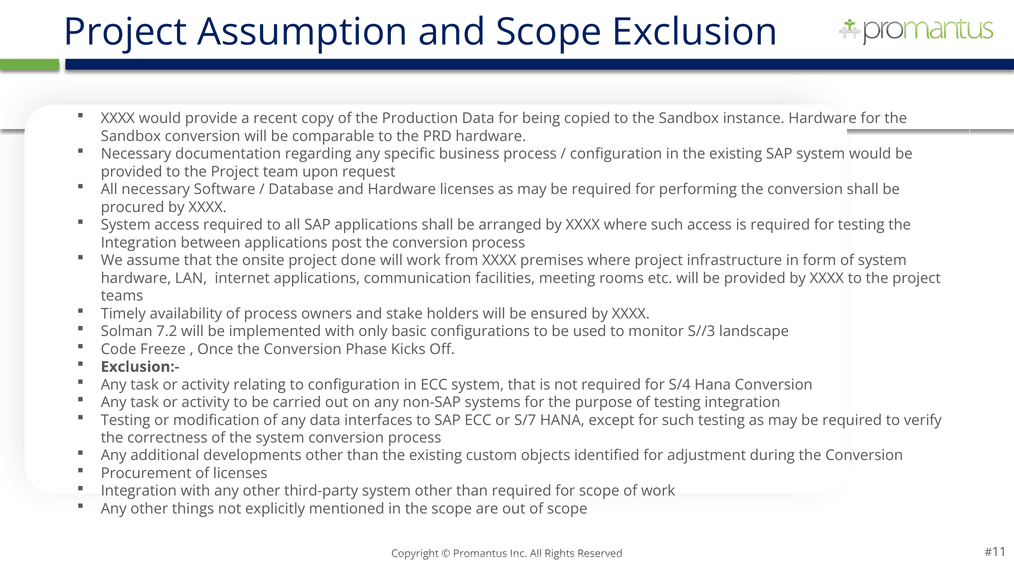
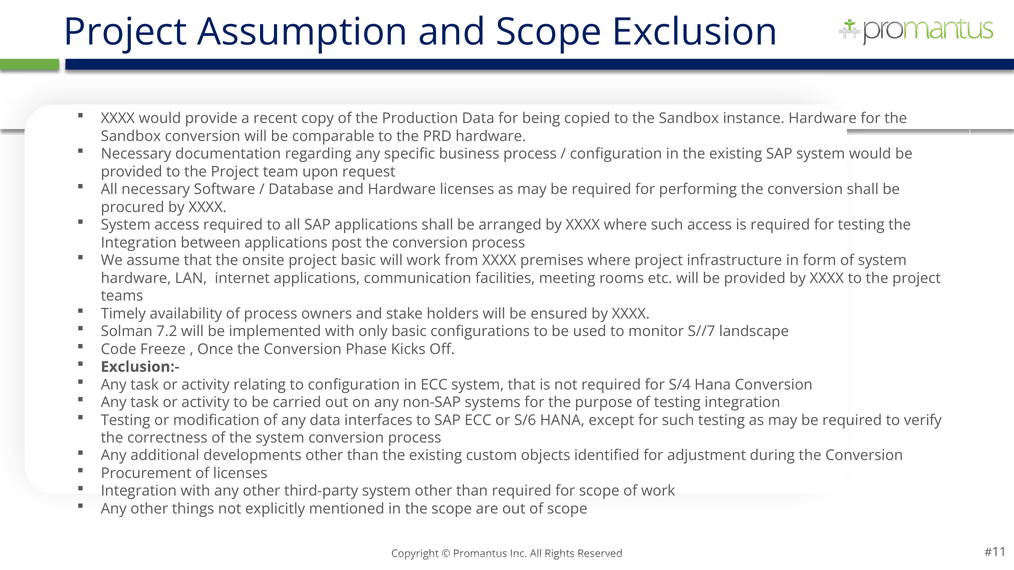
project done: done -> basic (358, 261)
S//3: S//3 -> S//7 (702, 332)
S/7: S/7 -> S/6 (525, 420)
